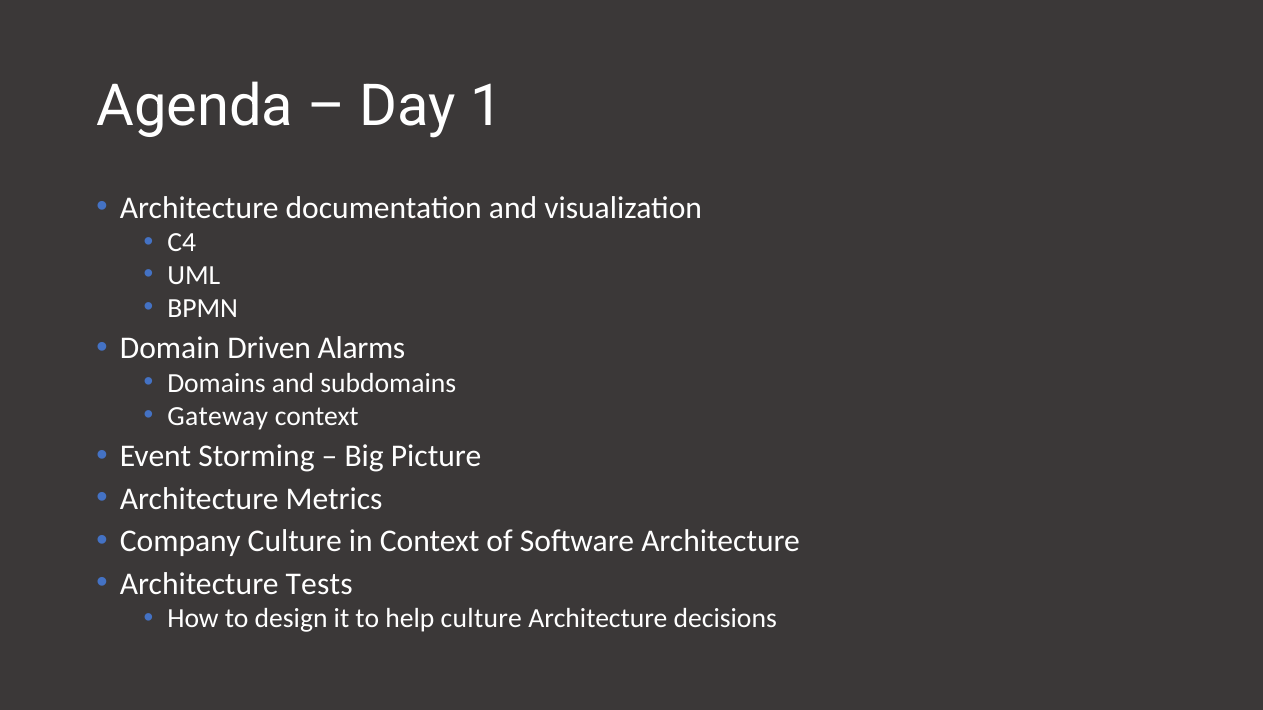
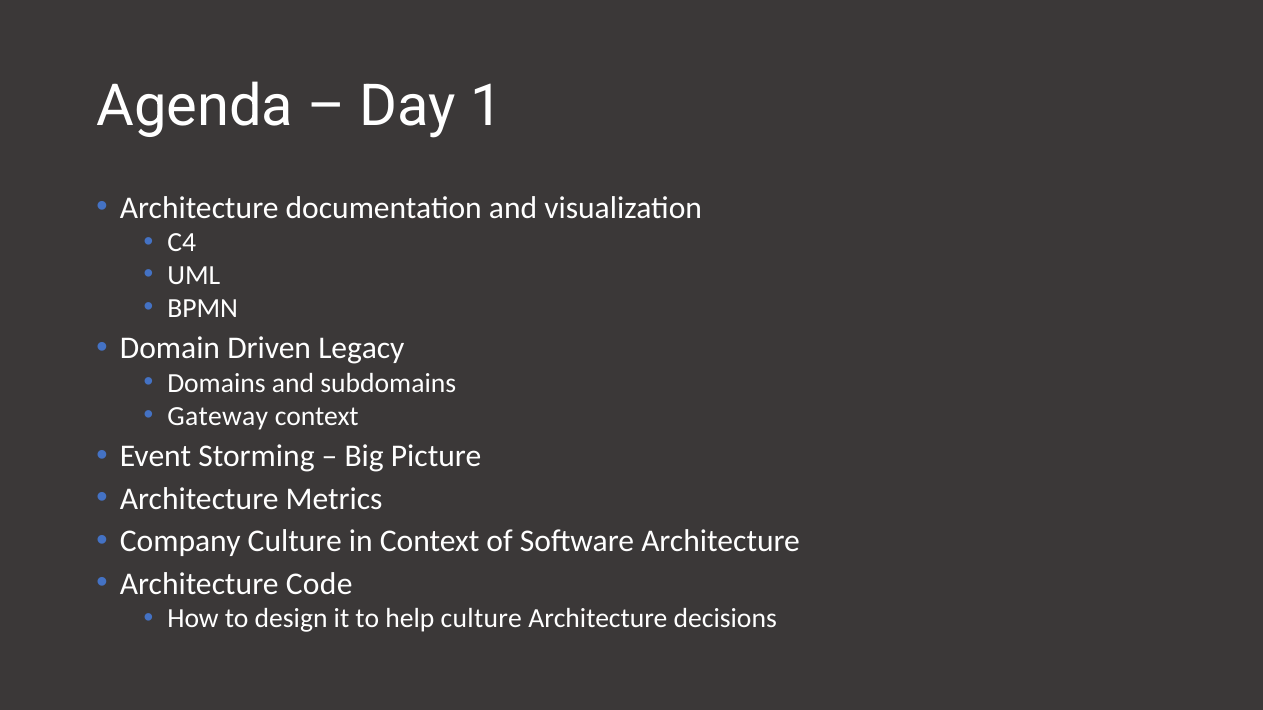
Alarms: Alarms -> Legacy (361, 349)
Tests: Tests -> Code (319, 584)
